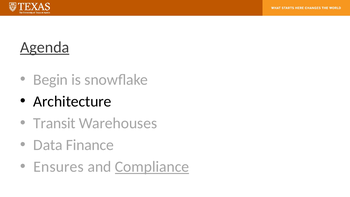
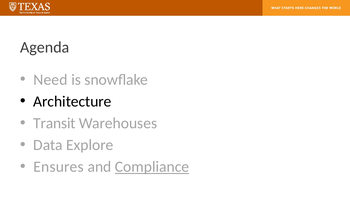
Agenda underline: present -> none (45, 47)
Begin: Begin -> Need (50, 80)
Finance: Finance -> Explore (90, 145)
